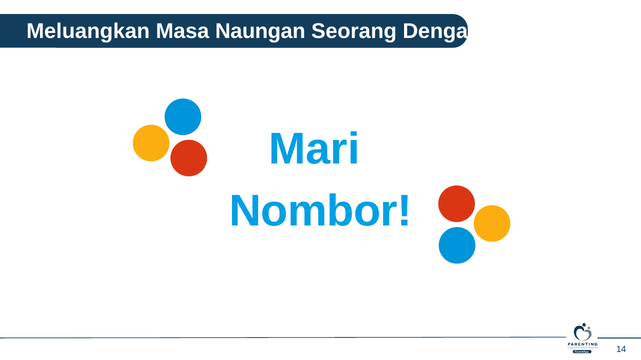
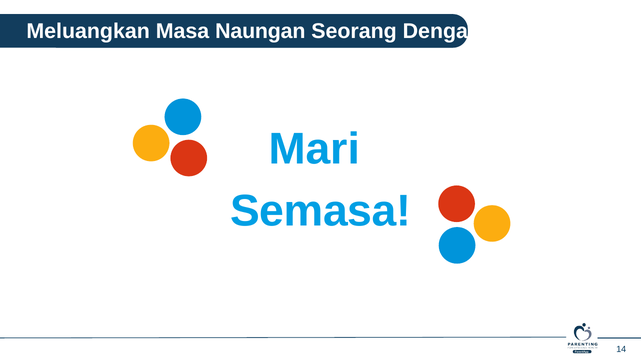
Nombor: Nombor -> Semasa (321, 211)
